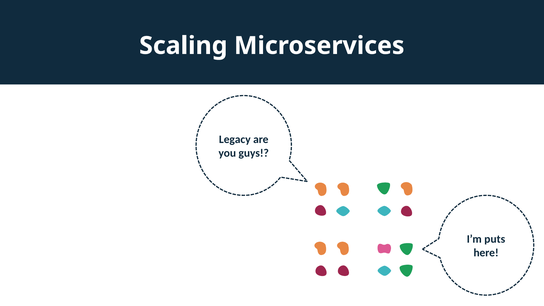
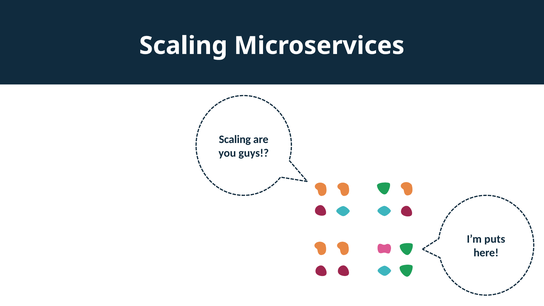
Legacy: Legacy -> Scaling (235, 139)
